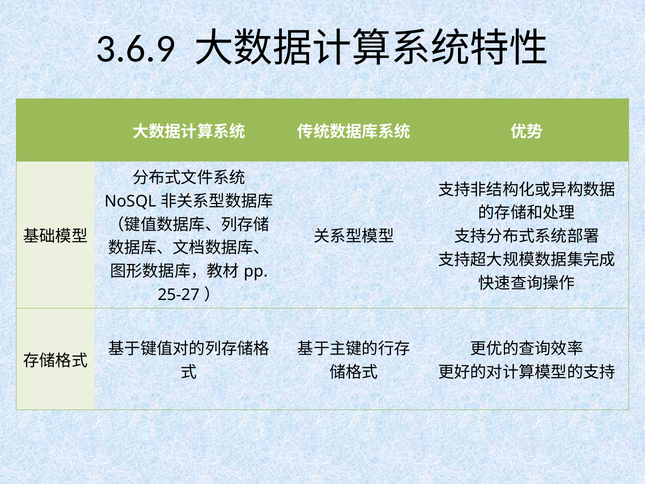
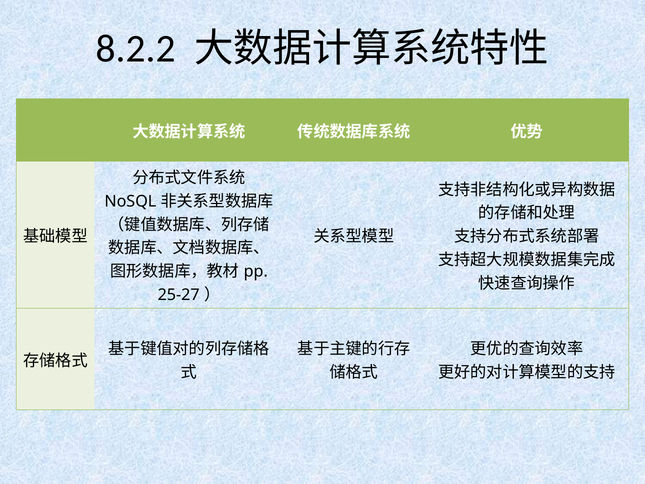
3.6.9: 3.6.9 -> 8.2.2 (136, 49)
